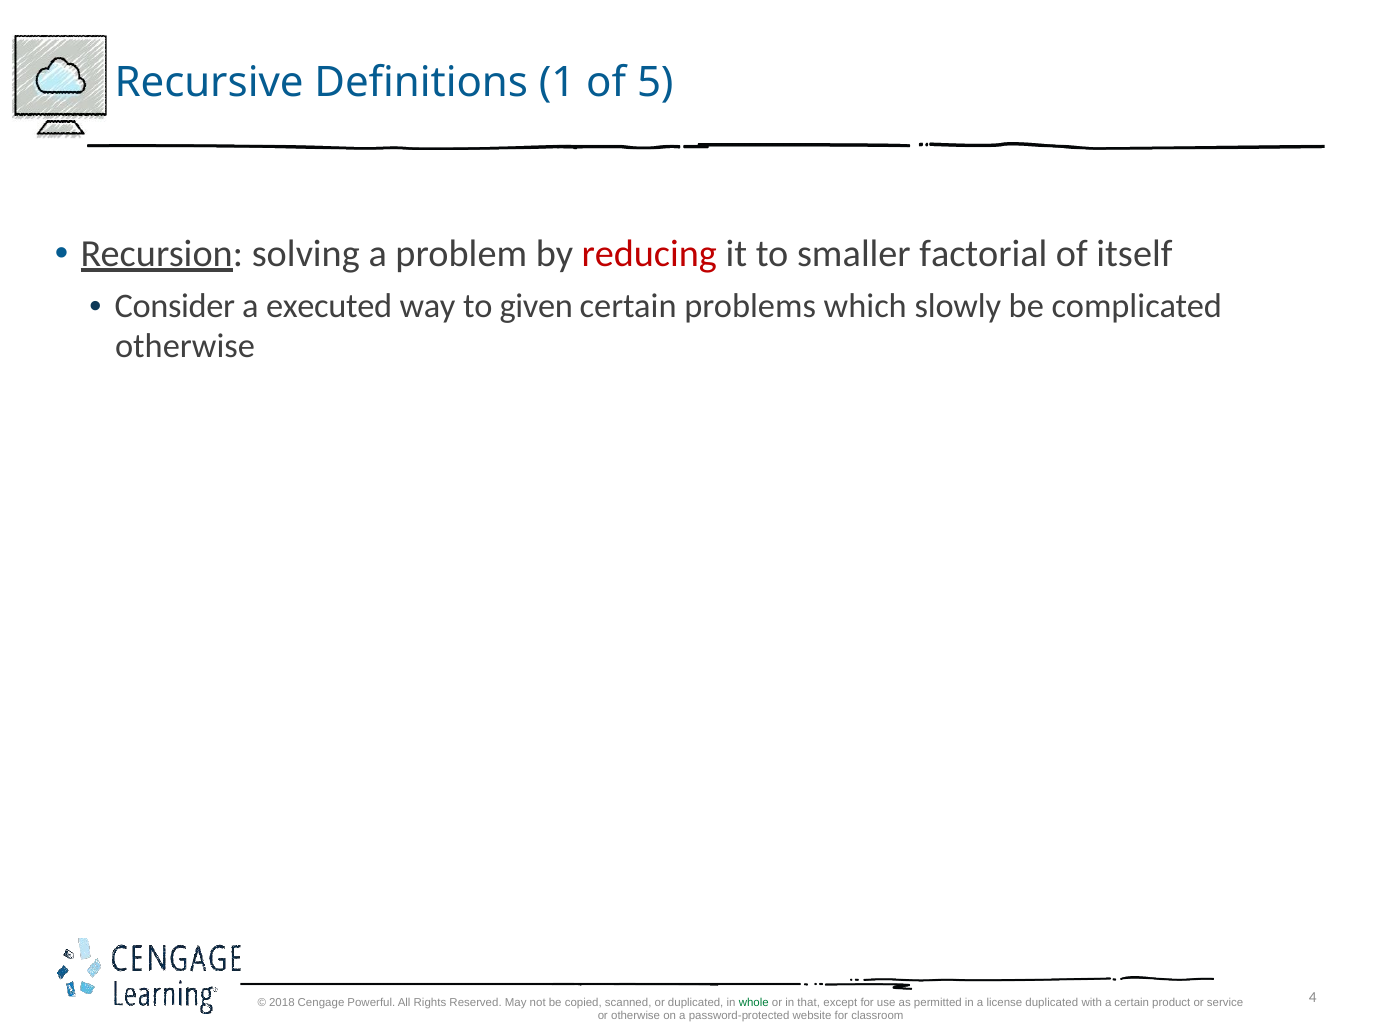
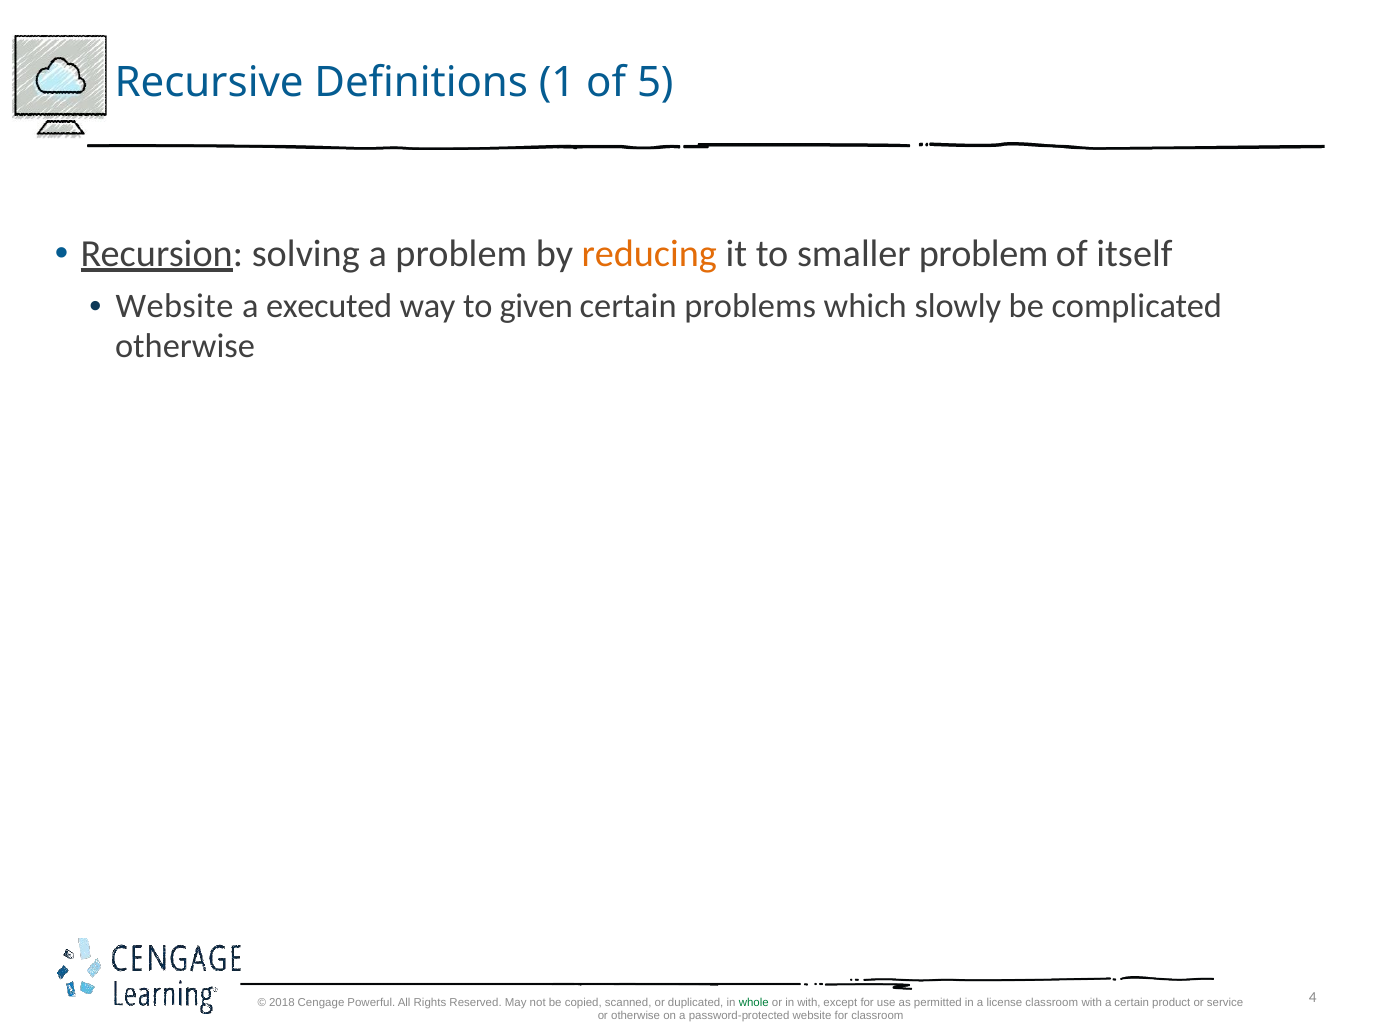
reducing colour: red -> orange (649, 254)
smaller factorial: factorial -> problem (984, 254)
Consider: Consider -> Website (175, 307)
in that: that -> with (809, 1002)
license duplicated: duplicated -> classroom (1052, 1002)
